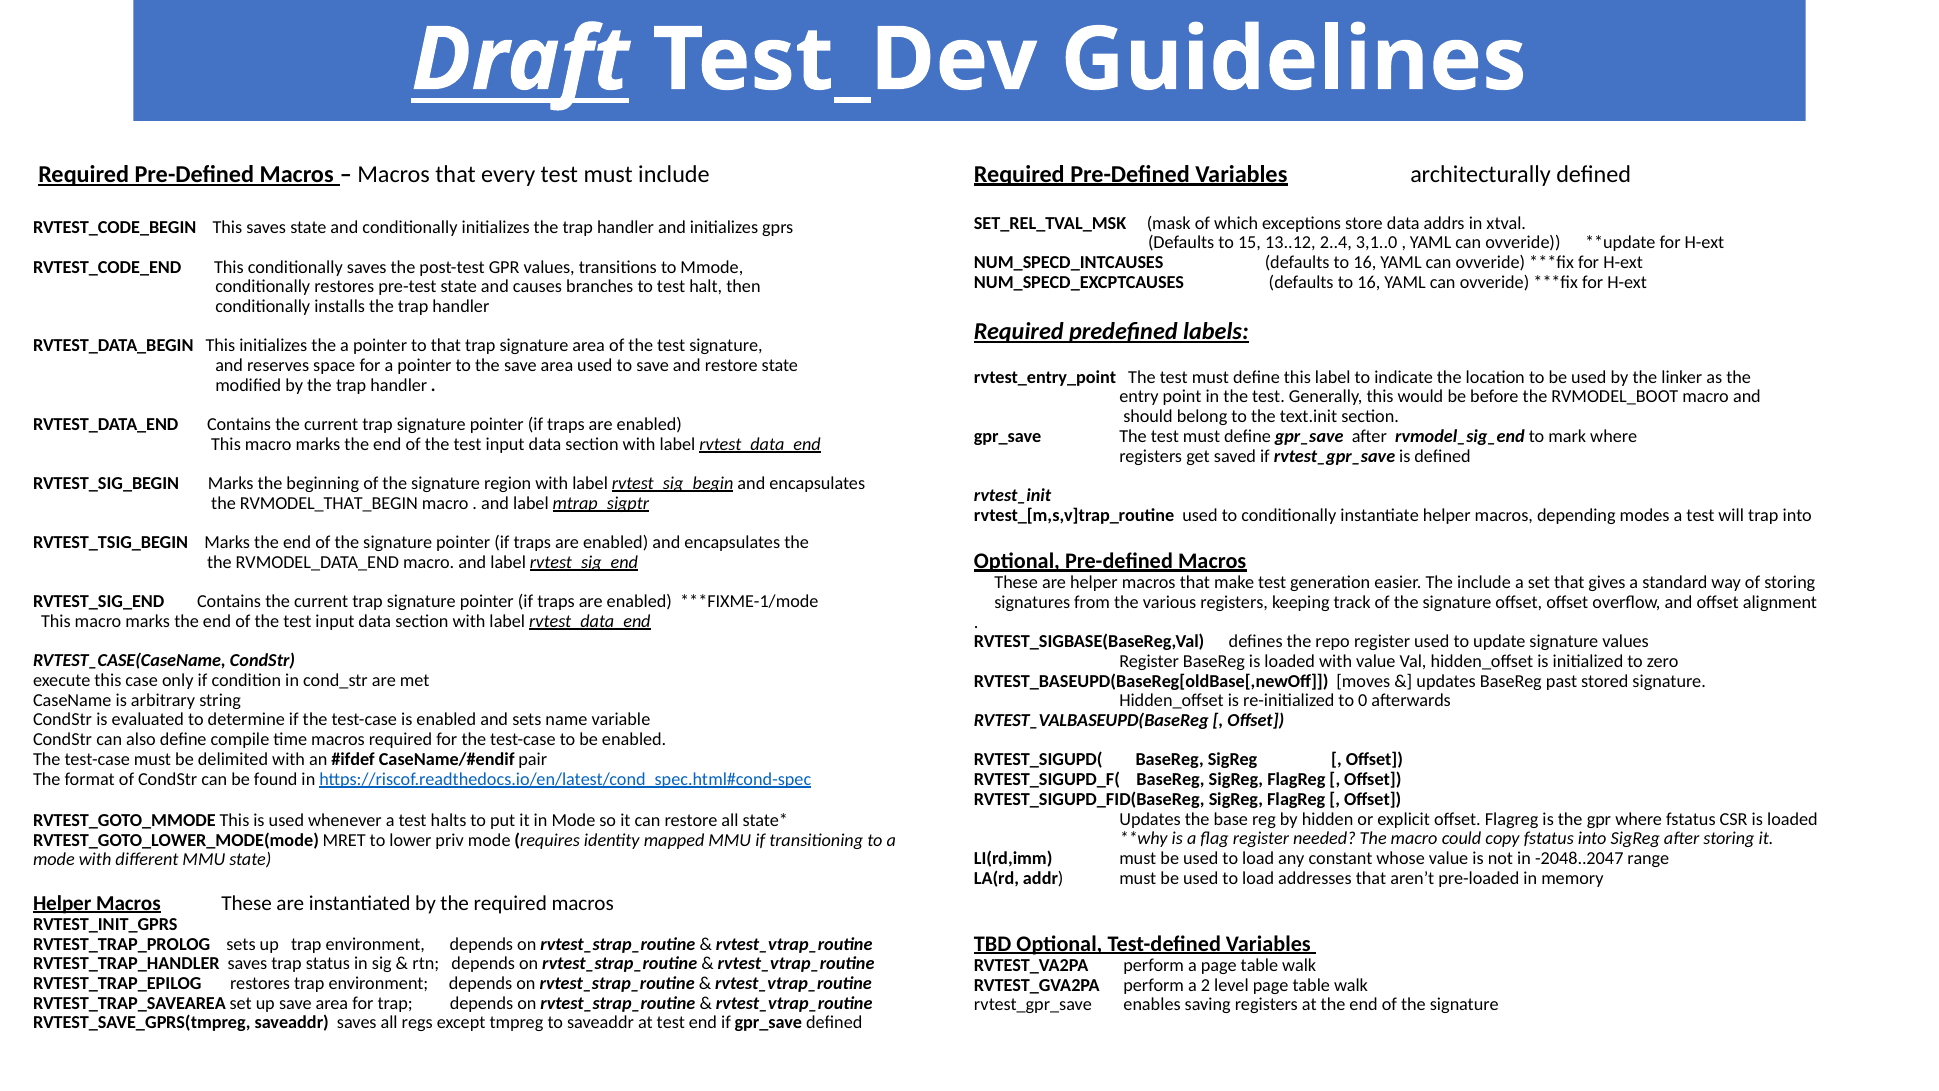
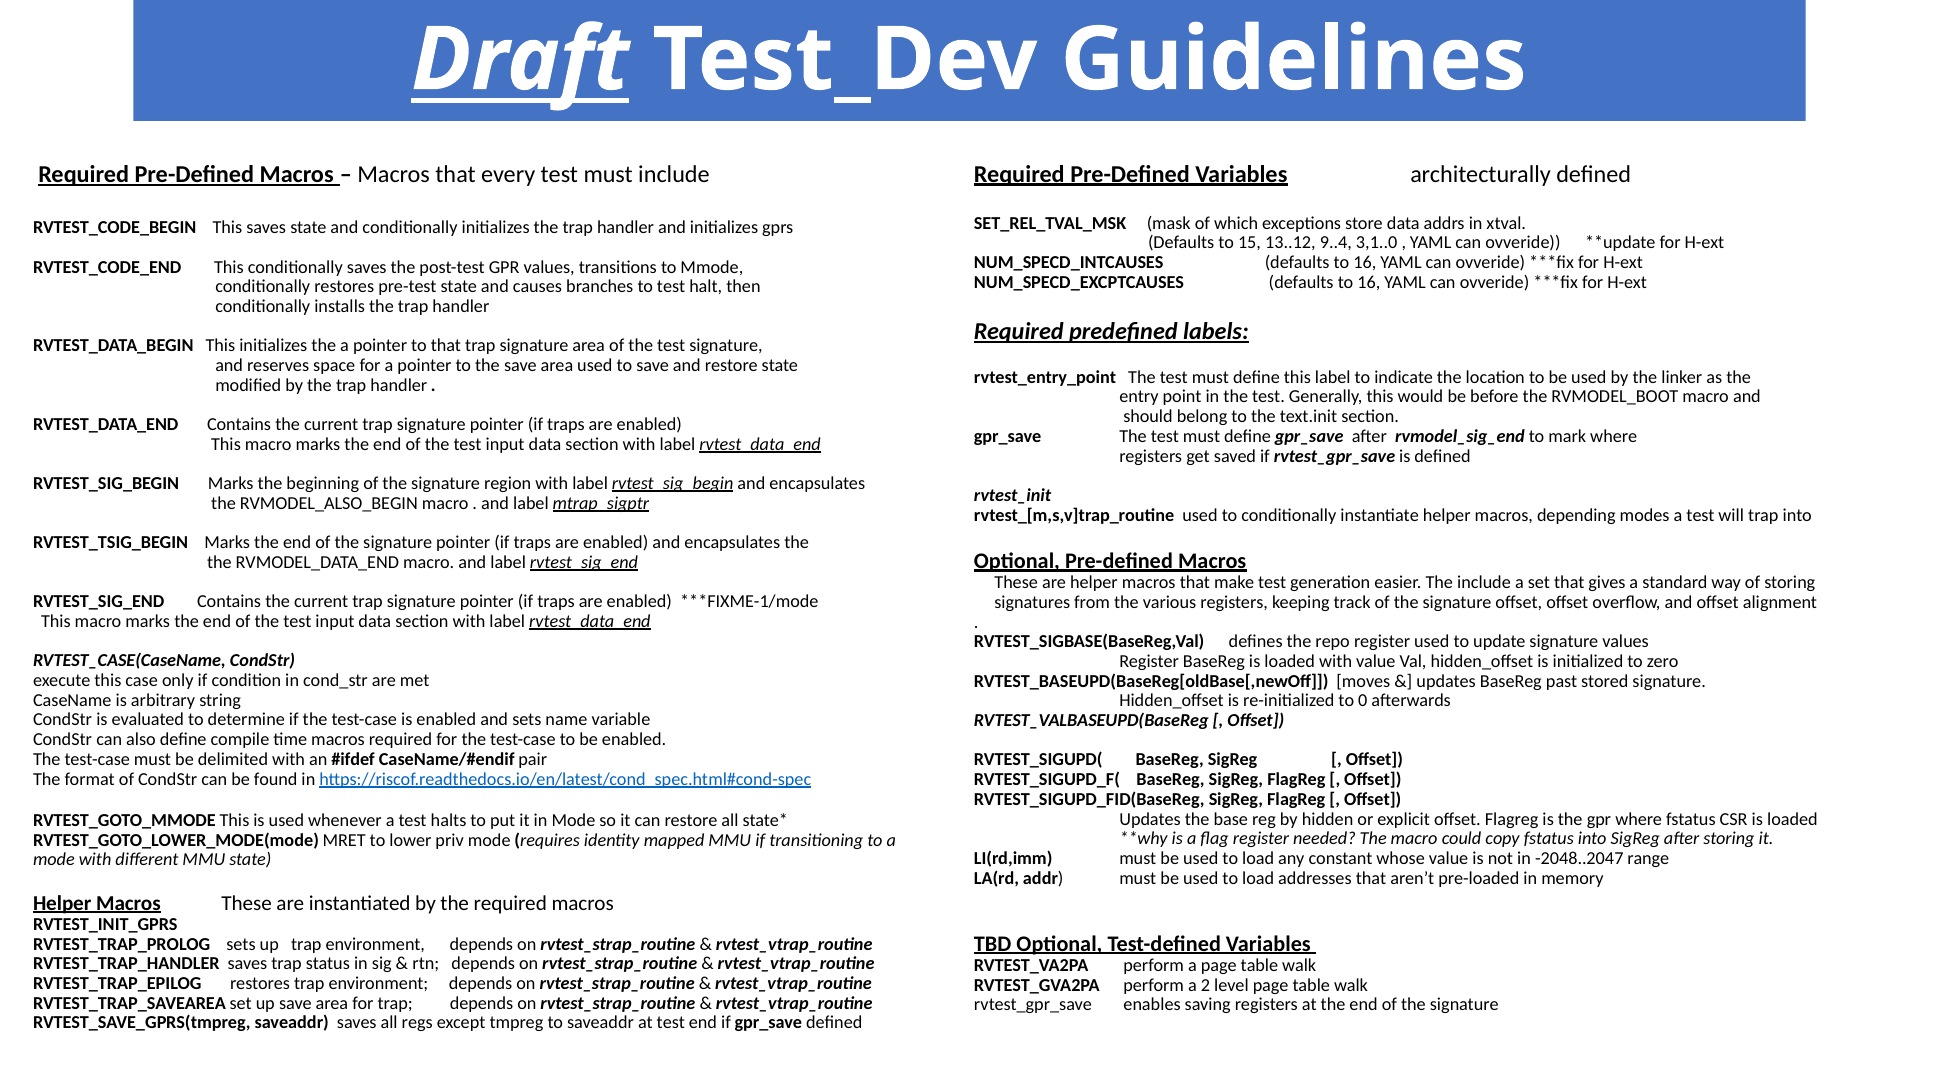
2..4: 2..4 -> 9..4 (1336, 243)
RVMODEL_THAT_BEGIN: RVMODEL_THAT_BEGIN -> RVMODEL_ALSO_BEGIN (329, 503)
